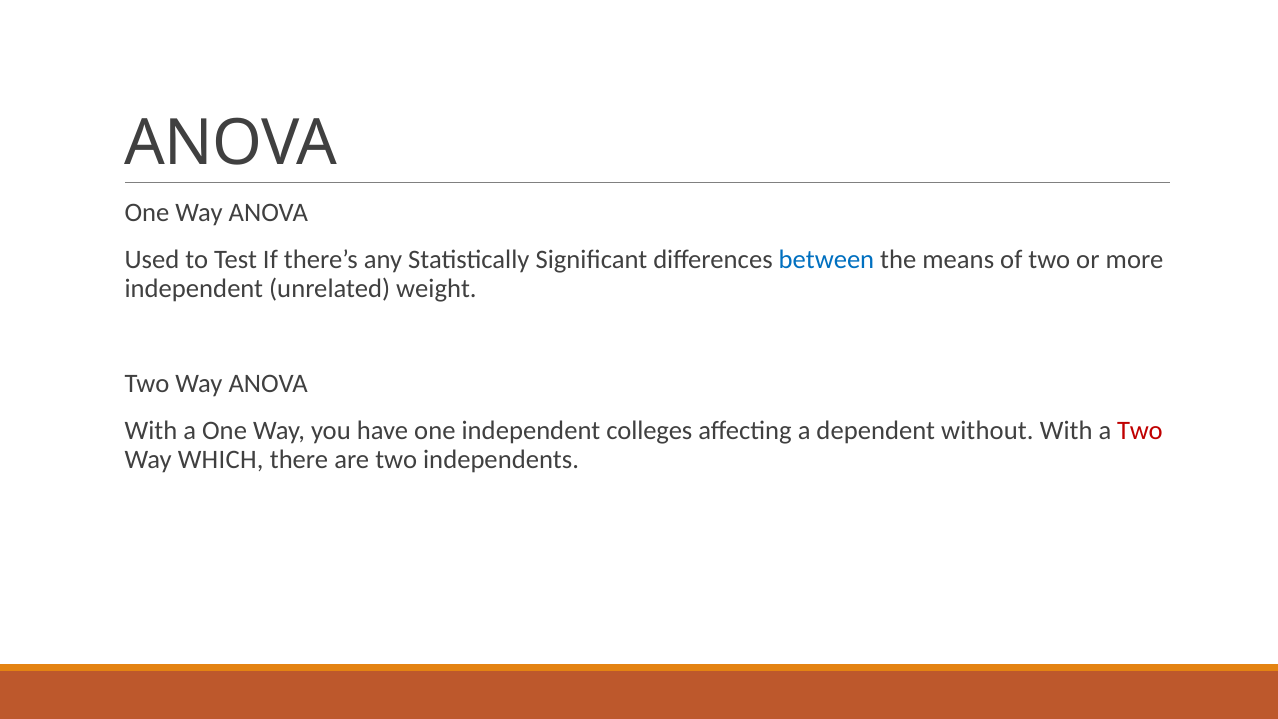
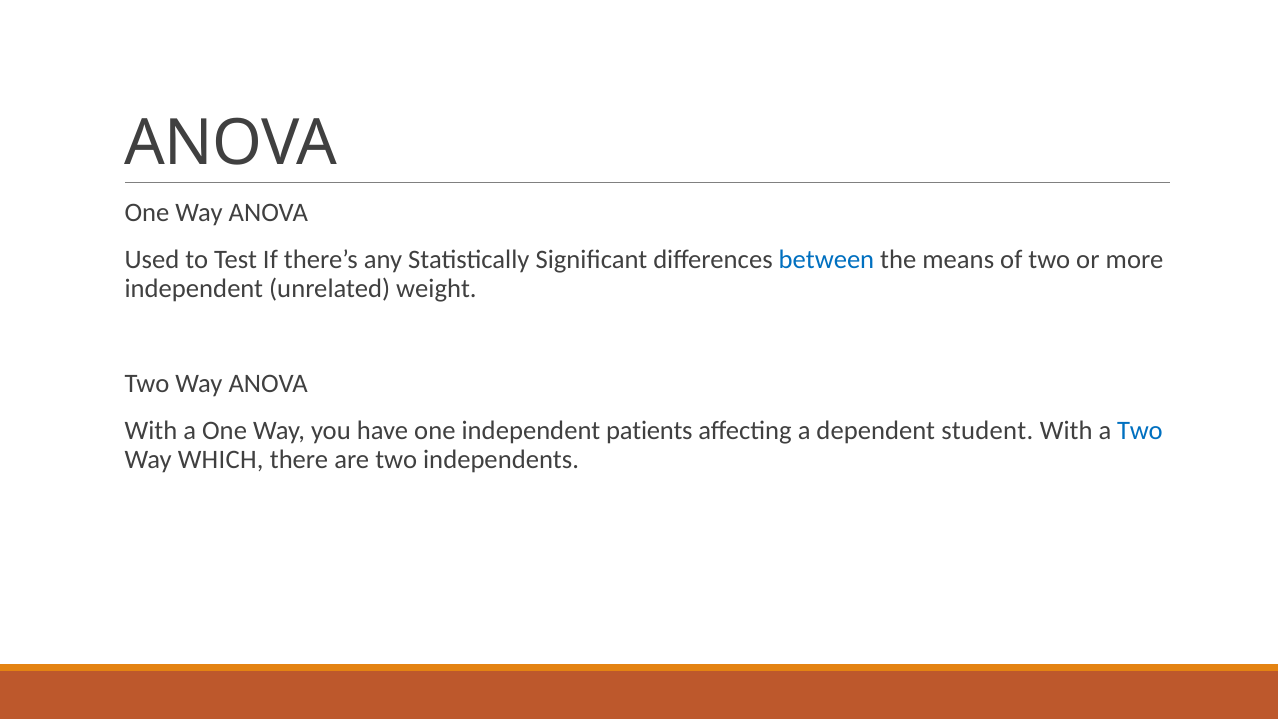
colleges: colleges -> patients (649, 431)
without: without -> student (987, 431)
Two colour: red -> blue (1140, 431)
